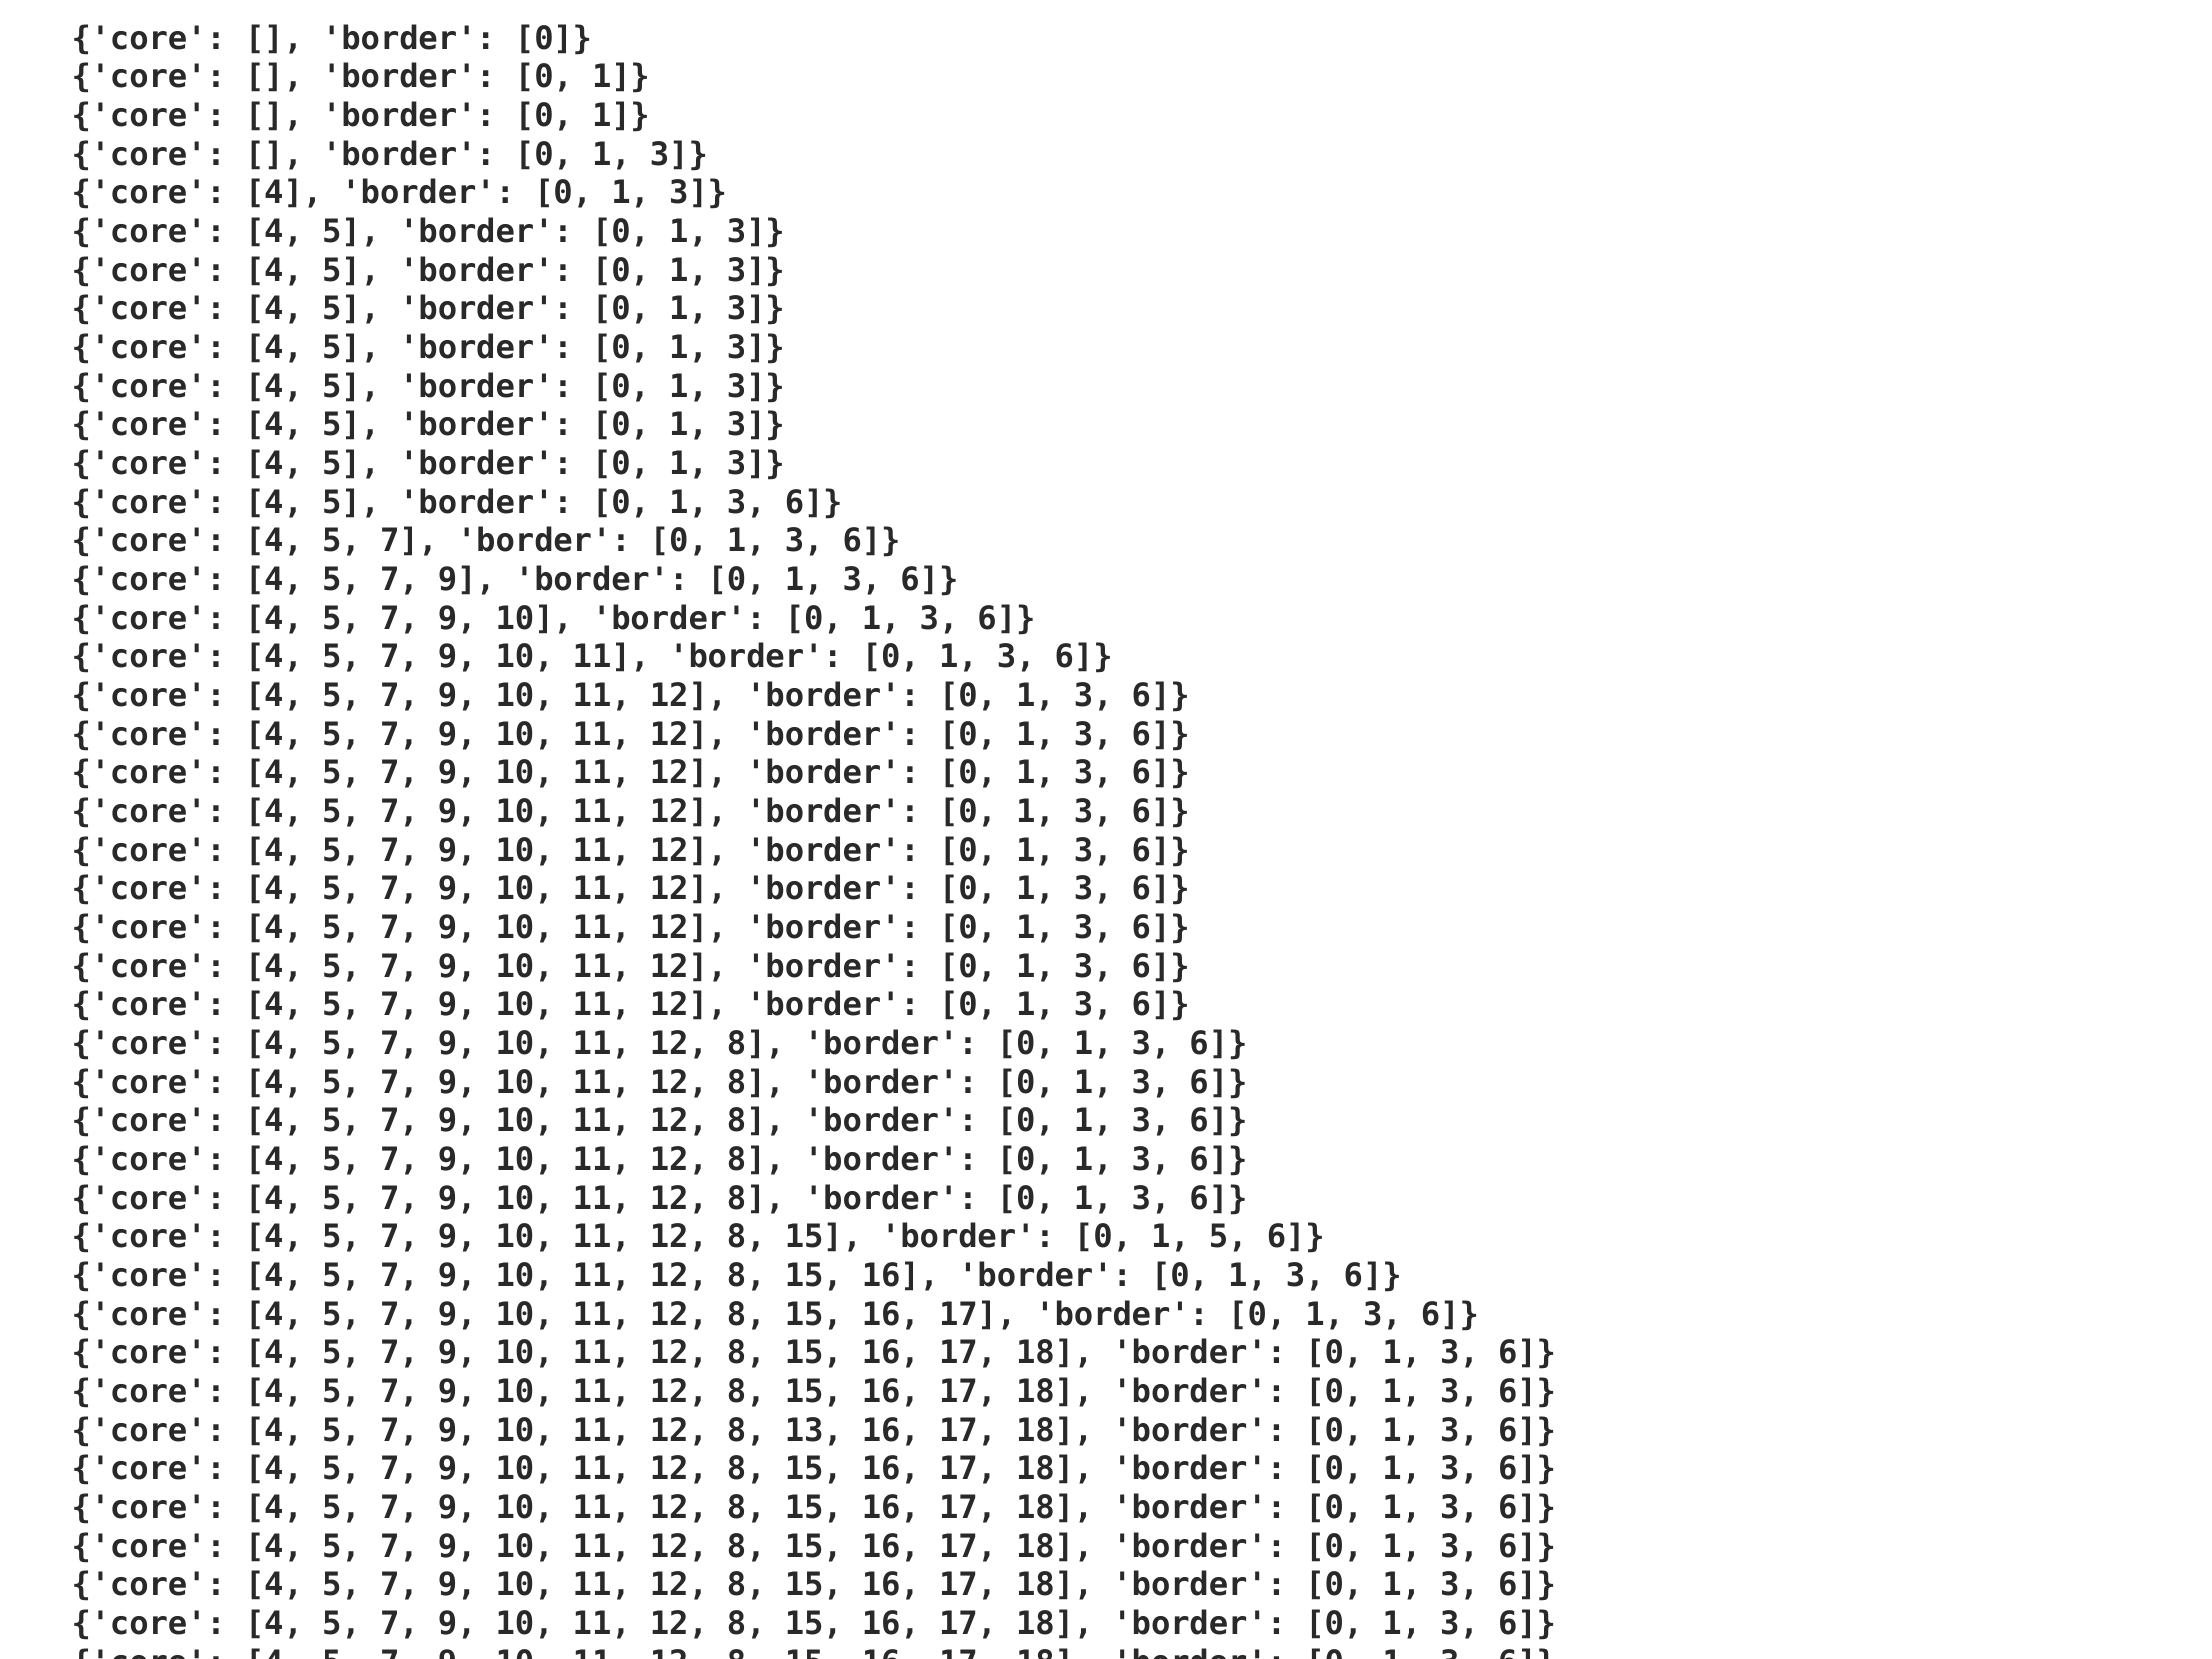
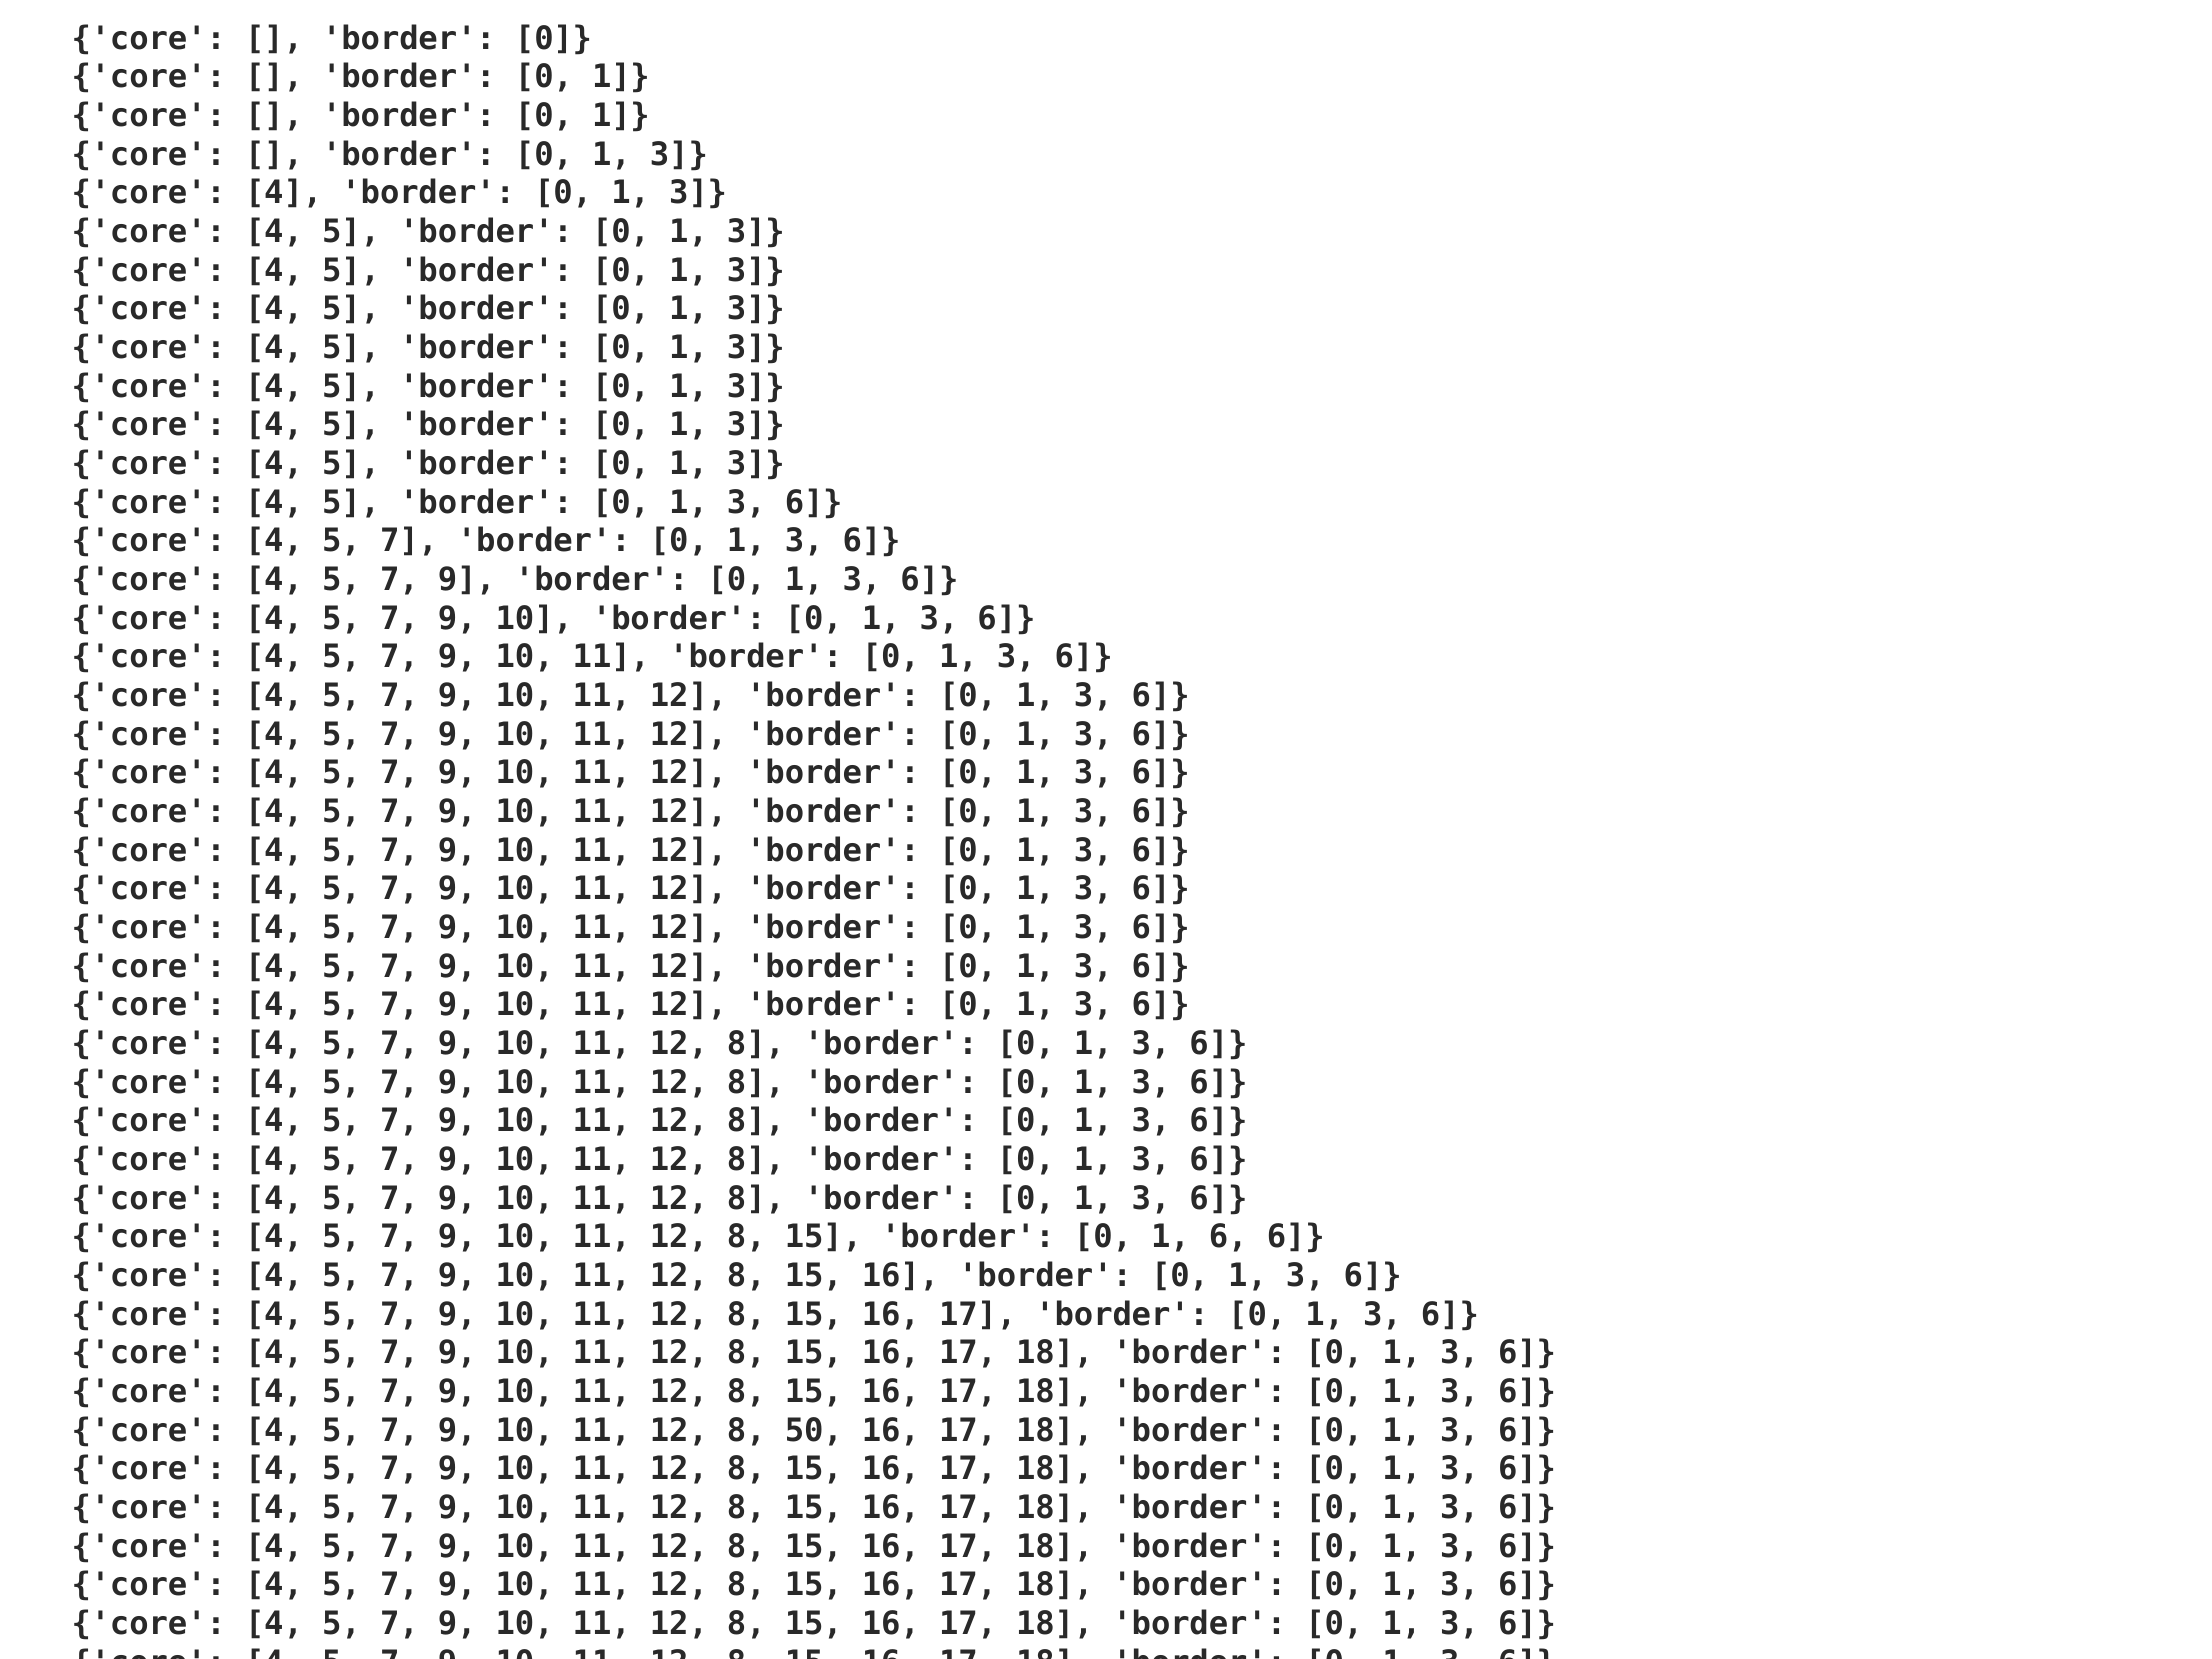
1 5: 5 -> 6 (1228, 1237)
13: 13 -> 50 (814, 1430)
